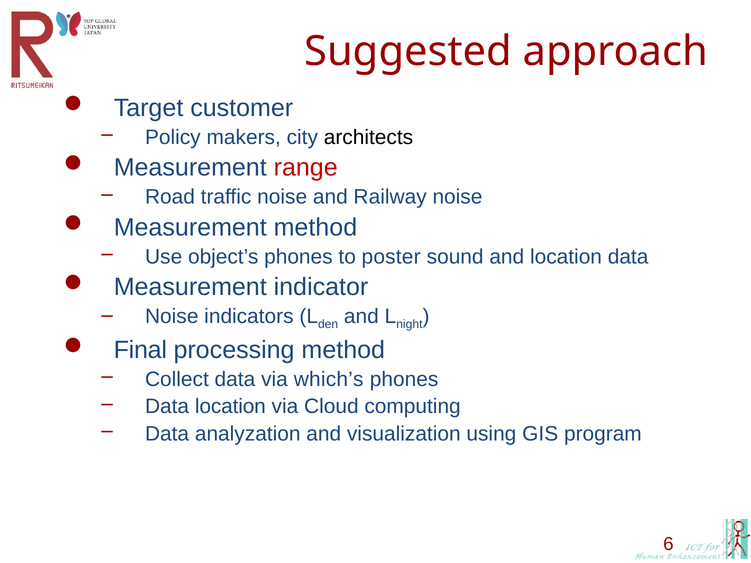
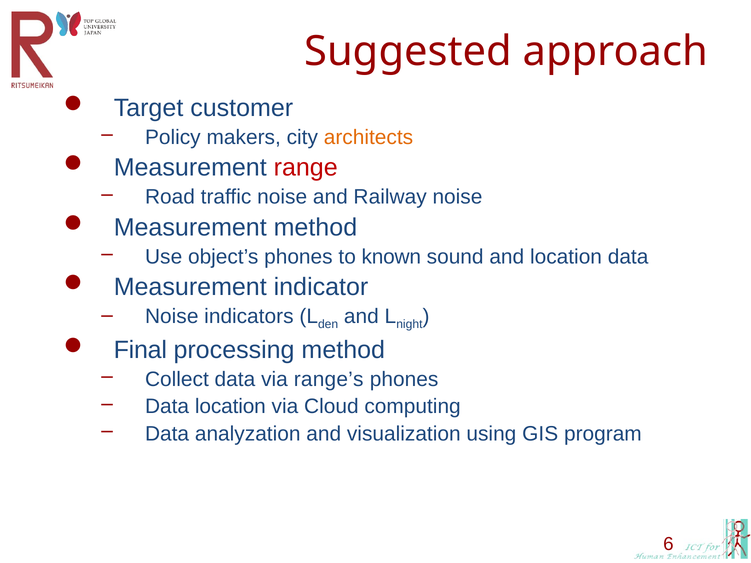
architects colour: black -> orange (368, 137)
poster: poster -> known (391, 257)
which’s: which’s -> range’s (329, 380)
